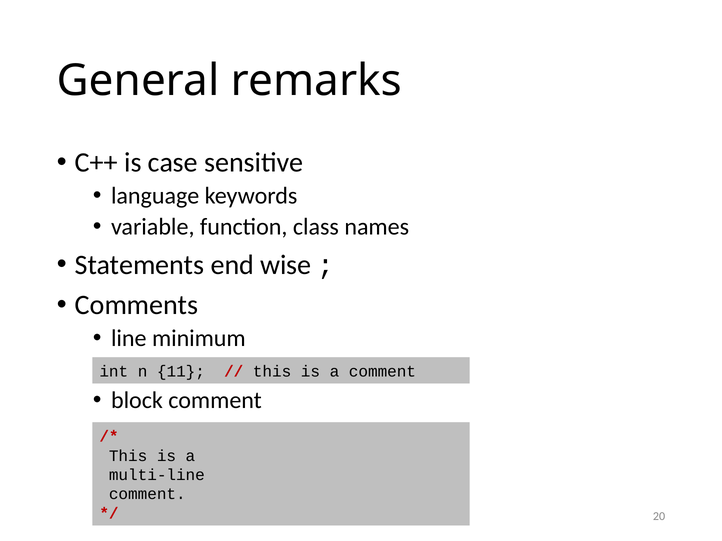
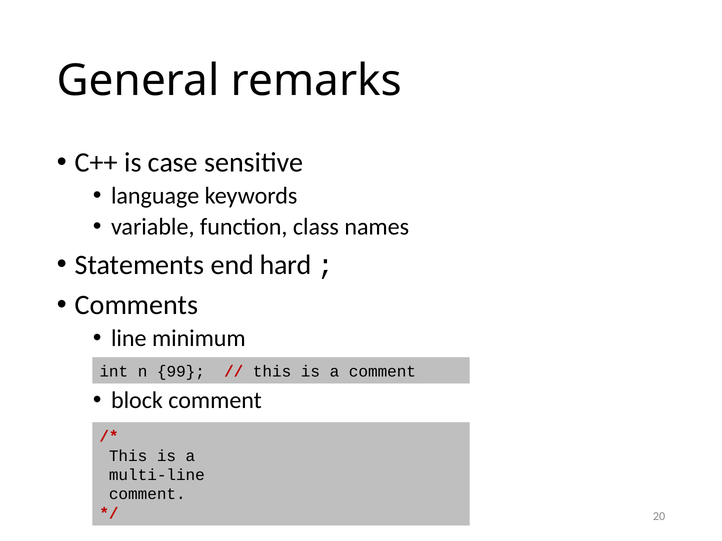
wise: wise -> hard (286, 265)
11: 11 -> 99 (181, 372)
